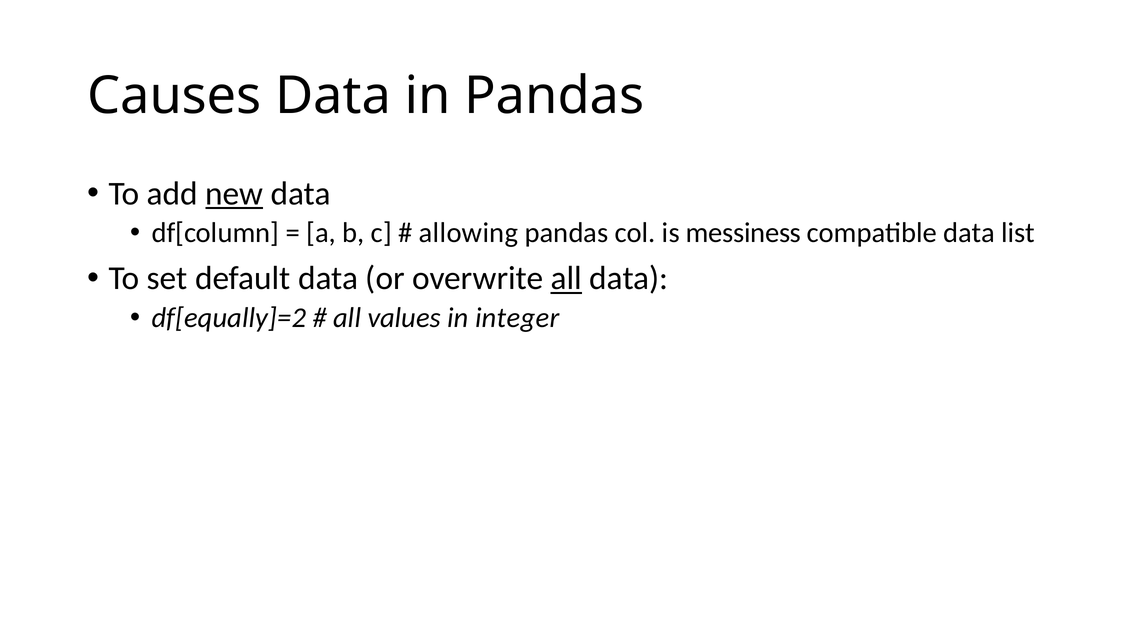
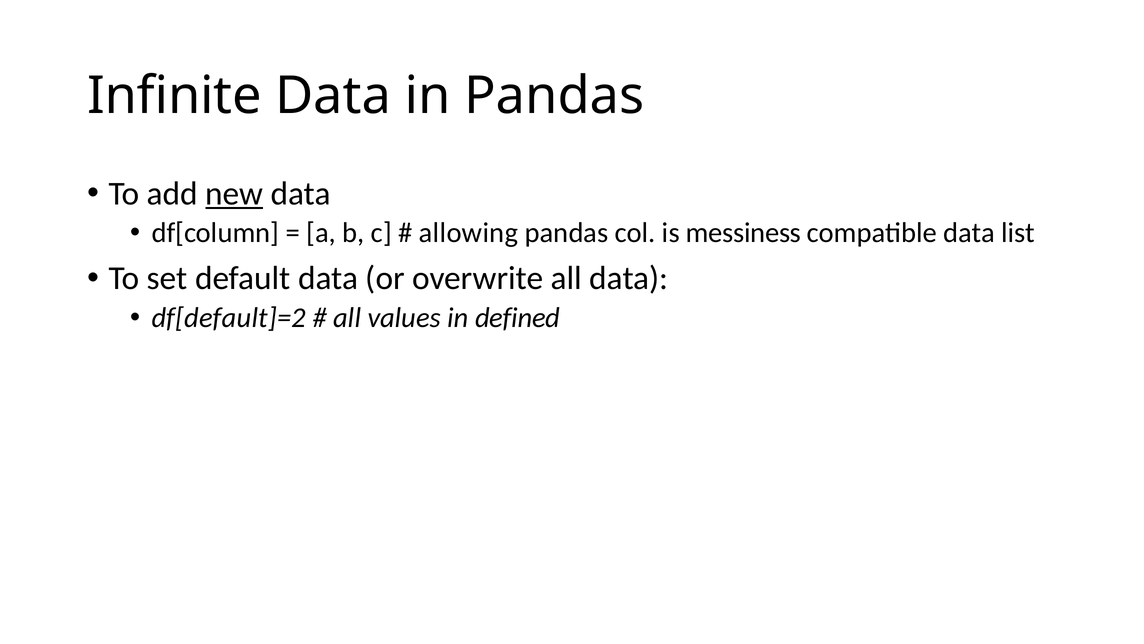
Causes: Causes -> Infinite (174, 96)
all underline: present -> none (566, 278)
df[equally]=2: df[equally]=2 -> df[default]=2 (229, 318)
integer: integer -> defined (518, 318)
